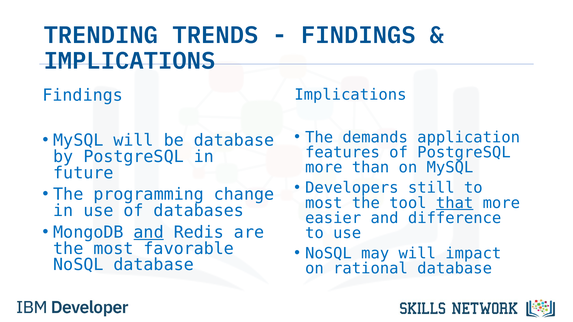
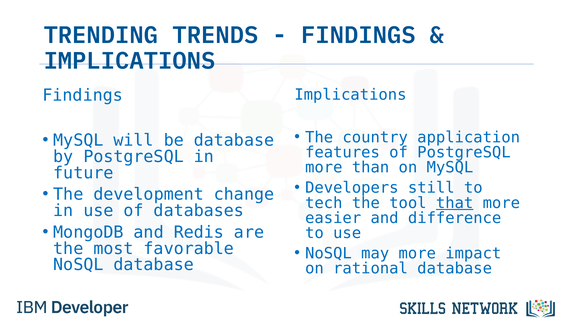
demands: demands -> country (375, 137)
programming: programming -> development (149, 195)
most: most -> tech (324, 203)
and underline: present -> none (149, 233)
may will: will -> more (417, 254)
